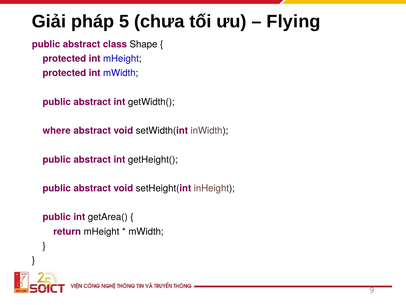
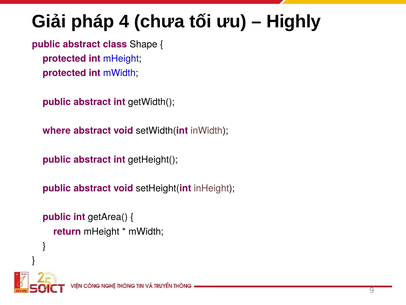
5: 5 -> 4 (124, 21)
Flying: Flying -> Highly (294, 21)
